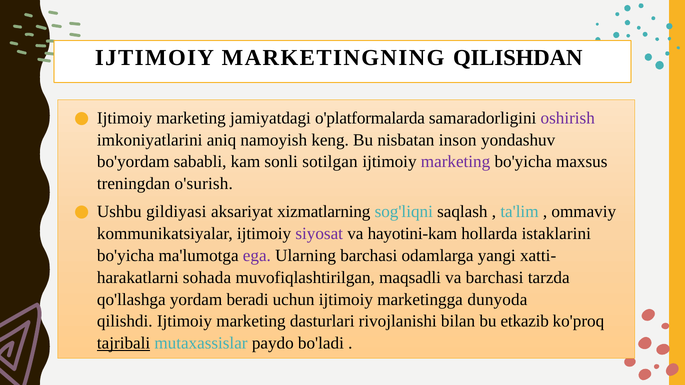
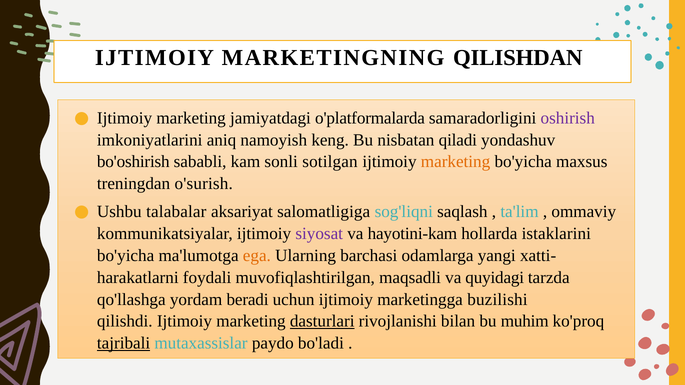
inson: inson -> qiladi (458, 140)
bo'yordam: bo'yordam -> bo'oshirish (133, 162)
marketing colour: purple -> orange (456, 162)
gildiyasi: gildiyasi -> talabalar (176, 212)
xizmatlarning: xizmatlarning -> salomatligiga (324, 212)
ega colour: purple -> orange (257, 256)
sohada: sohada -> foydali (207, 278)
va barchasi: barchasi -> quyidagi (495, 278)
dunyoda: dunyoda -> buzilishi (497, 300)
dasturlari underline: none -> present (322, 322)
etkazib: etkazib -> muhim (525, 322)
